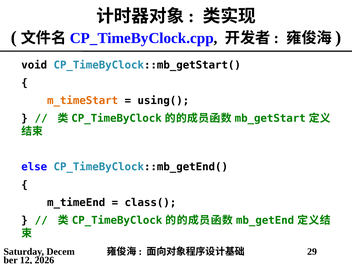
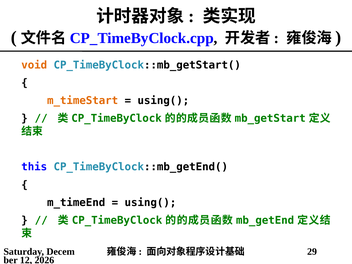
void colour: black -> orange (34, 65)
else: else -> this (34, 167)
class(: class( -> using( (150, 203)
